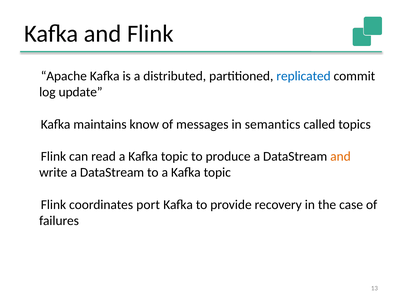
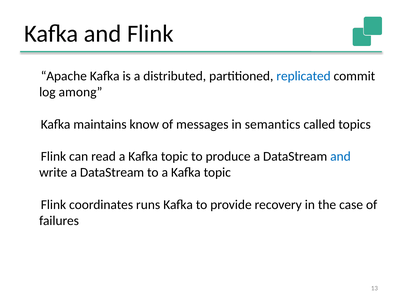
update: update -> among (80, 92)
and colour: orange -> blue (340, 156)
port: port -> runs (148, 204)
